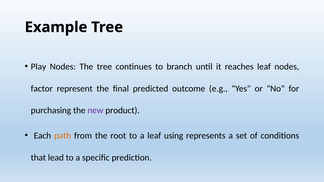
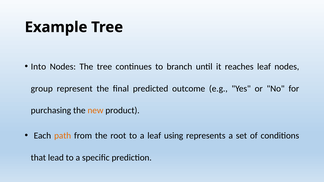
Play: Play -> Into (38, 67)
factor: factor -> group (42, 89)
new colour: purple -> orange (95, 111)
